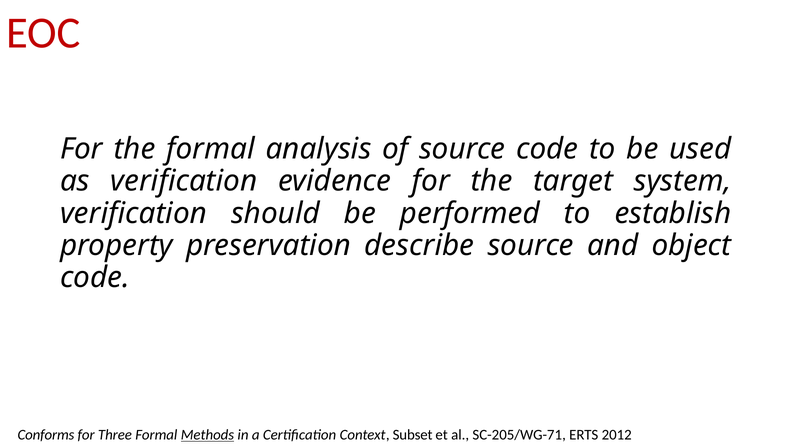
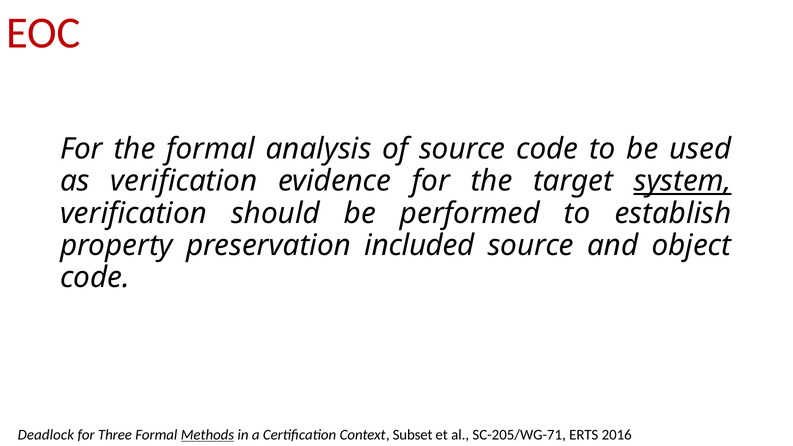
system underline: none -> present (683, 181)
describe: describe -> included (419, 245)
Conforms: Conforms -> Deadlock (46, 435)
2012: 2012 -> 2016 (617, 435)
